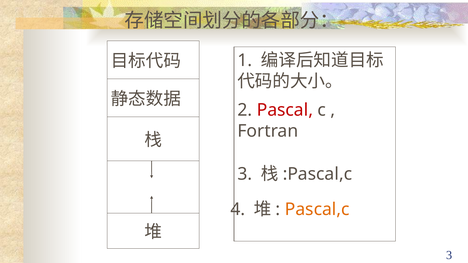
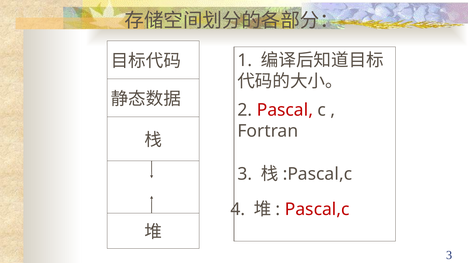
Pascal,c colour: orange -> red (317, 209)
